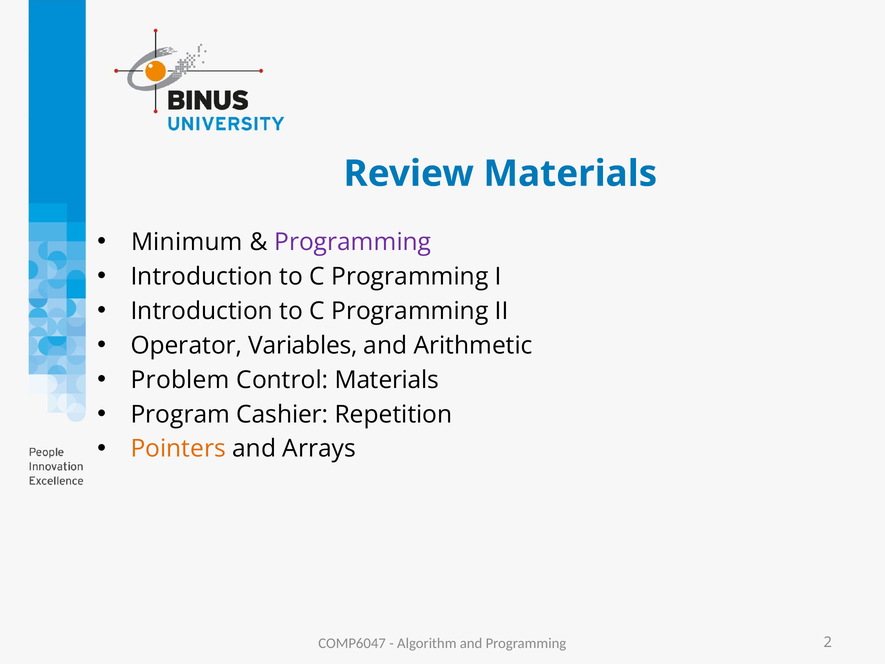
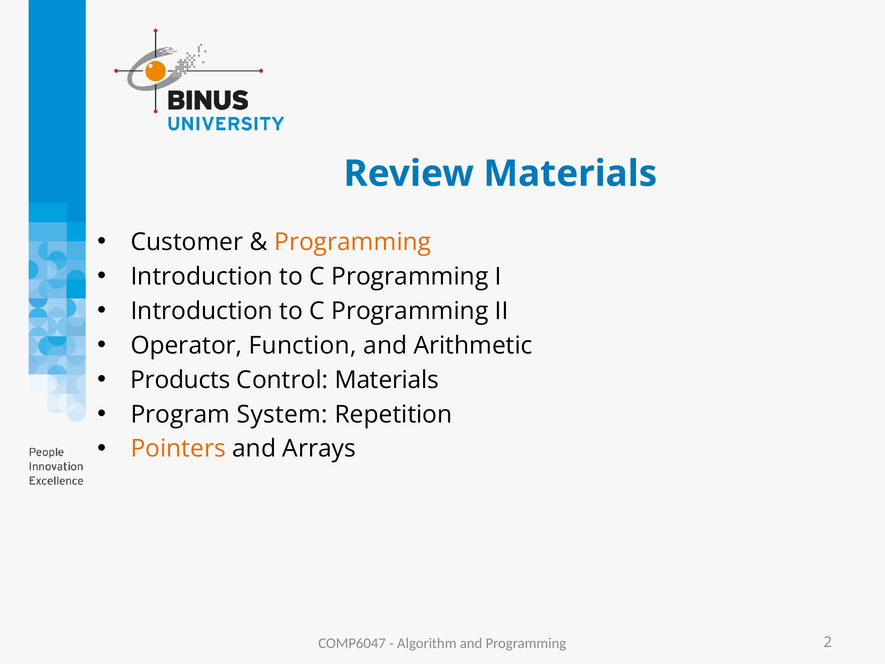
Minimum: Minimum -> Customer (187, 242)
Programming colour: purple -> orange (353, 242)
Variables: Variables -> Function (303, 345)
Problem: Problem -> Products (180, 380)
Cashier: Cashier -> System (282, 414)
